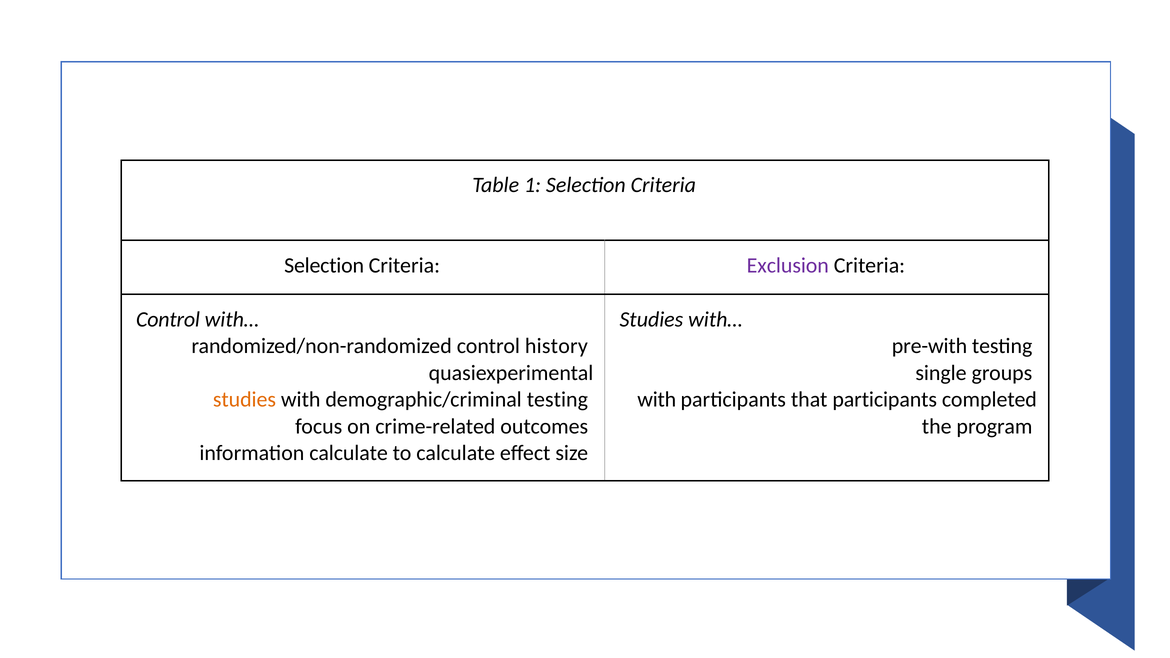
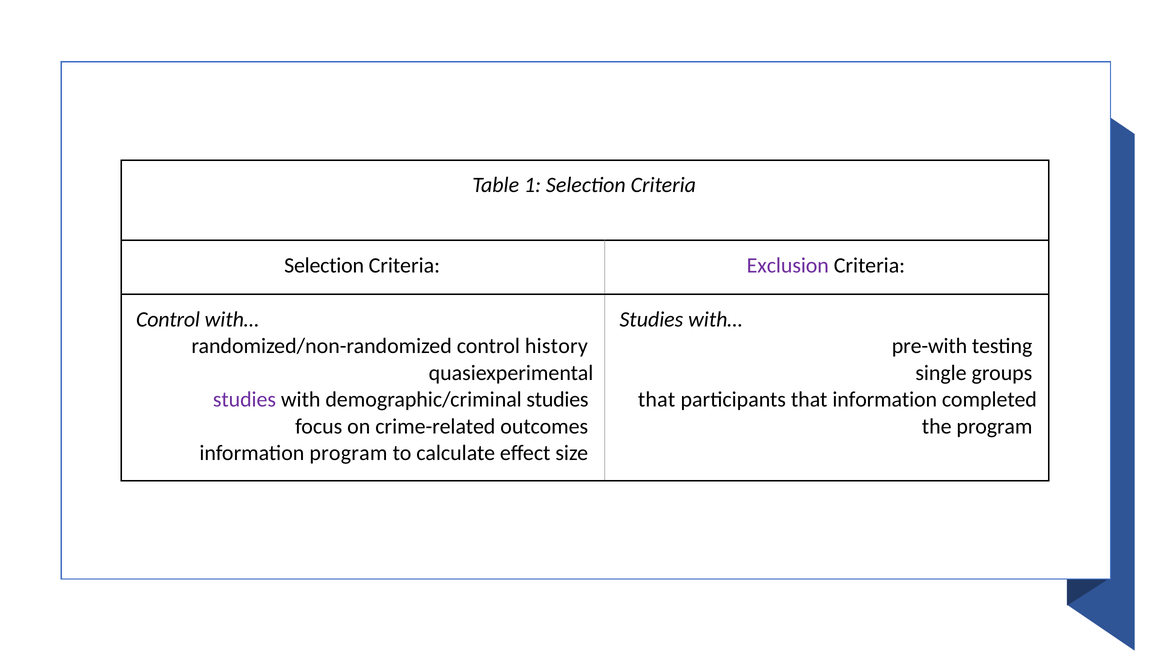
studies colour: orange -> purple (244, 400)
demographic/criminal testing: testing -> studies (557, 400)
with: with -> that (657, 400)
that participants: participants -> information (885, 400)
information calculate: calculate -> program (348, 453)
